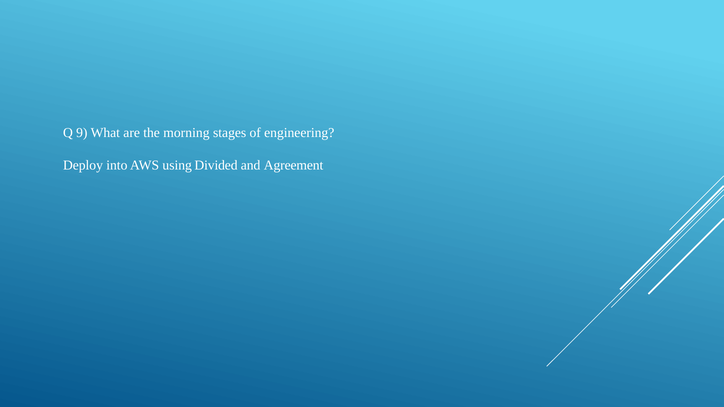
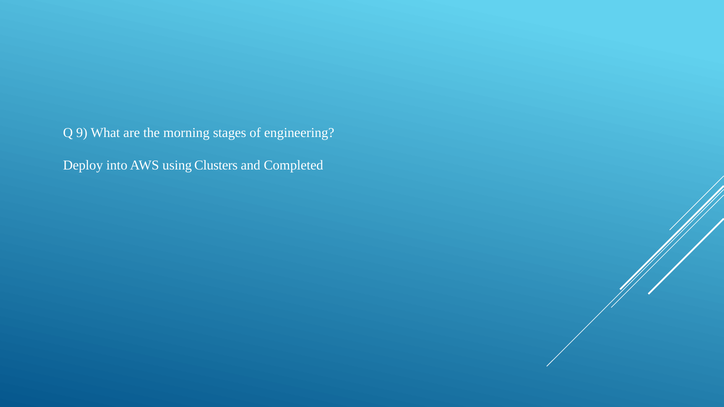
Divided: Divided -> Clusters (216, 165)
Agreement: Agreement -> Completed (294, 165)
